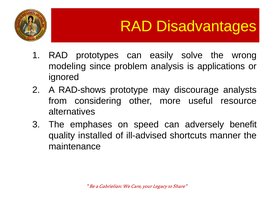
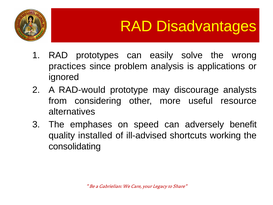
modeling: modeling -> practices (67, 66)
RAD-shows: RAD-shows -> RAD-would (82, 90)
manner: manner -> working (225, 135)
maintenance: maintenance -> consolidating (75, 146)
